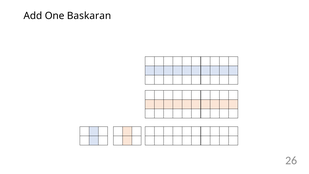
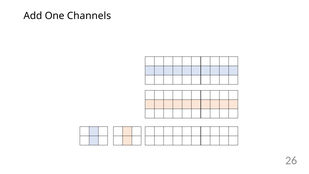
Baskaran: Baskaran -> Channels (89, 16)
